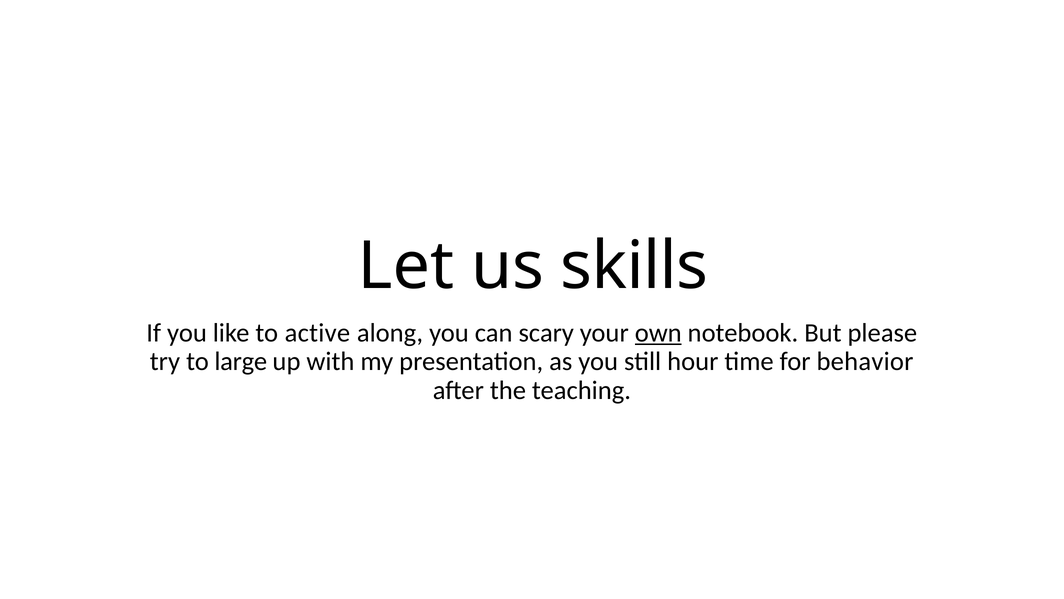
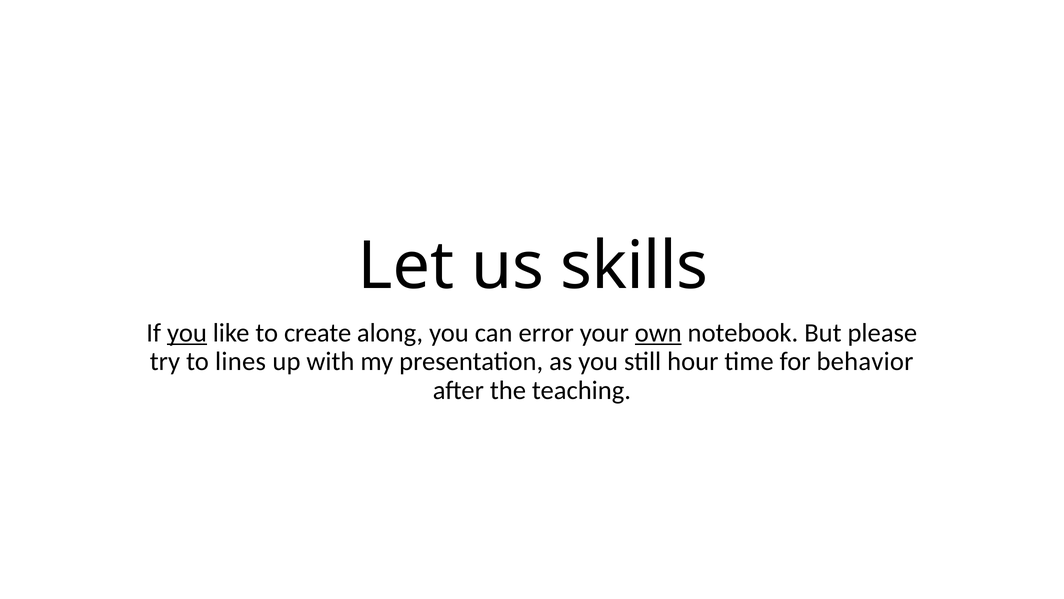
you underline: none -> present (187, 333)
active: active -> create (318, 333)
scary: scary -> error (546, 333)
large: large -> lines (241, 361)
